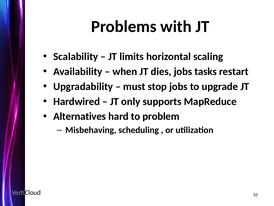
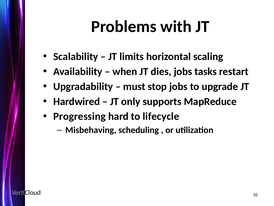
Alternatives: Alternatives -> Progressing (80, 116)
problem: problem -> lifecycle (161, 116)
